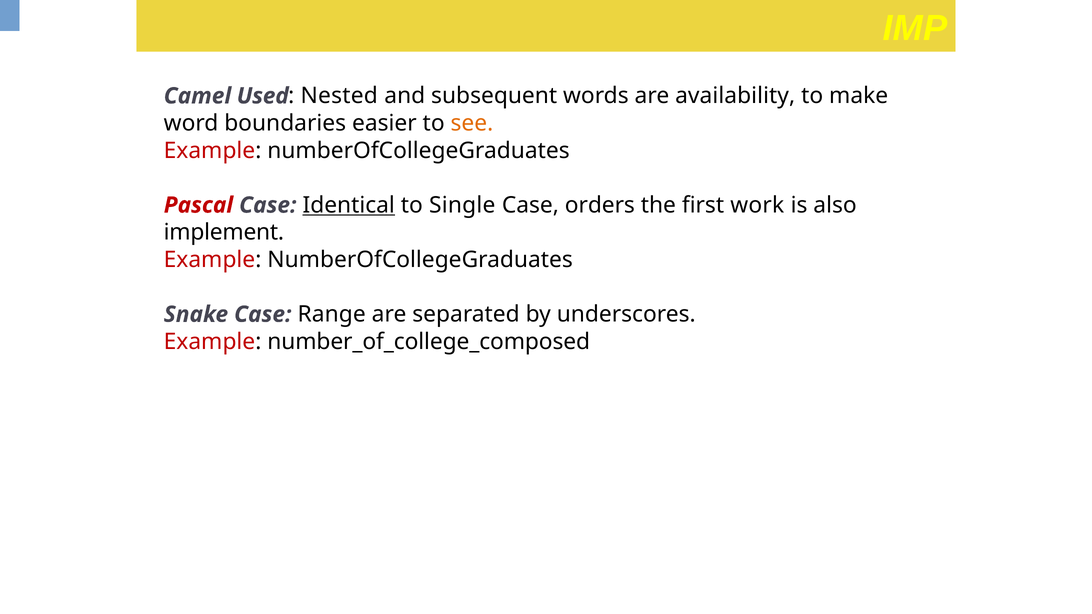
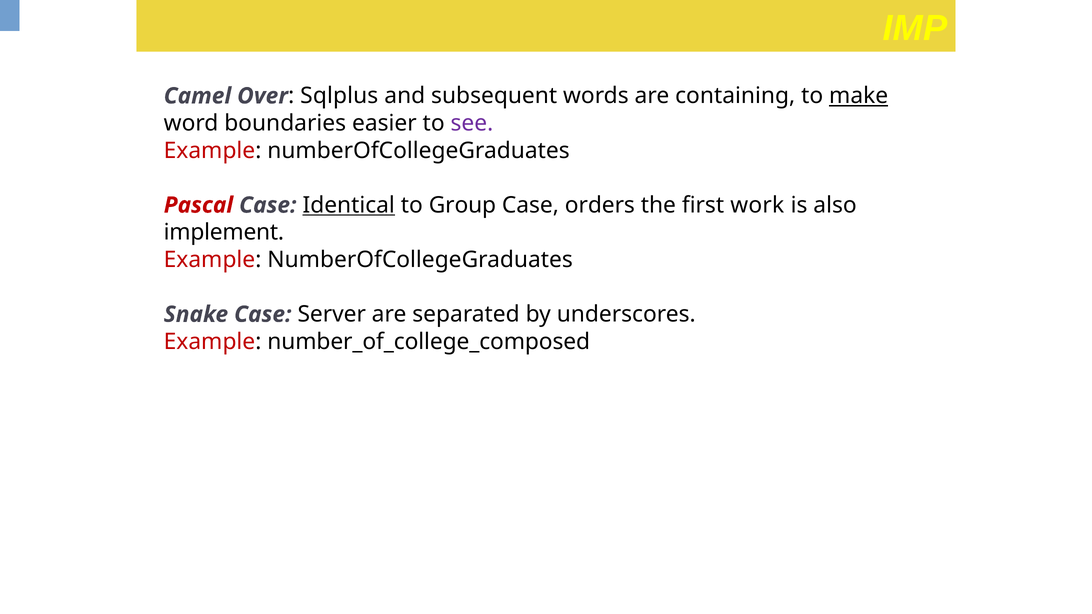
Used: Used -> Over (263, 96)
Nested: Nested -> Sqlplus (339, 96)
availability: availability -> containing (735, 96)
make underline: none -> present (859, 96)
see colour: orange -> purple (472, 123)
Single: Single -> Group (462, 205)
Range: Range -> Server (332, 315)
